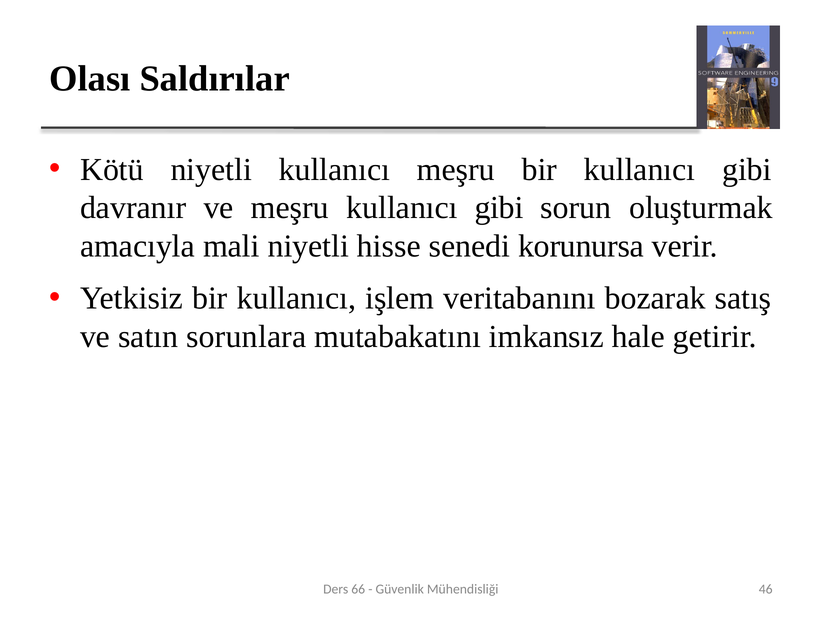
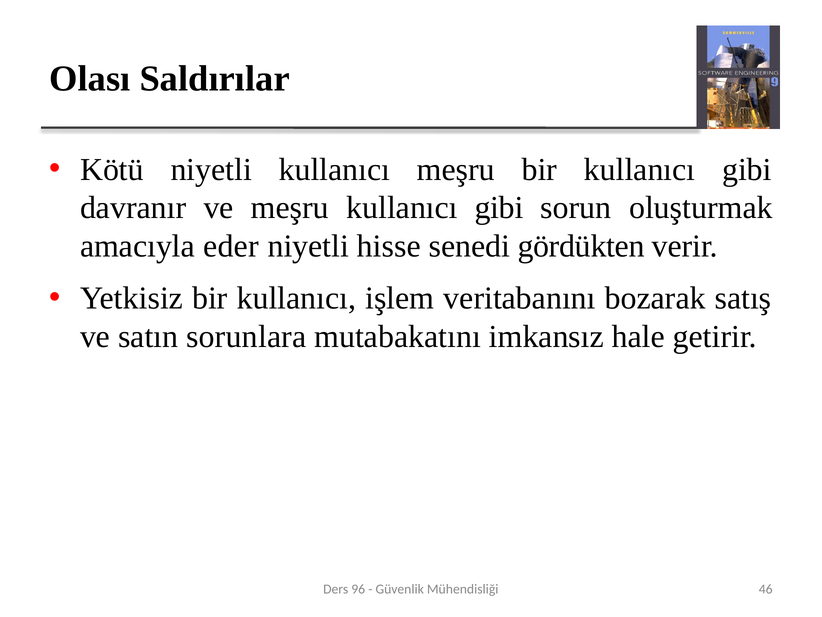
mali: mali -> eder (231, 246)
korunursa: korunursa -> gördükten (581, 246)
66: 66 -> 96 (358, 589)
